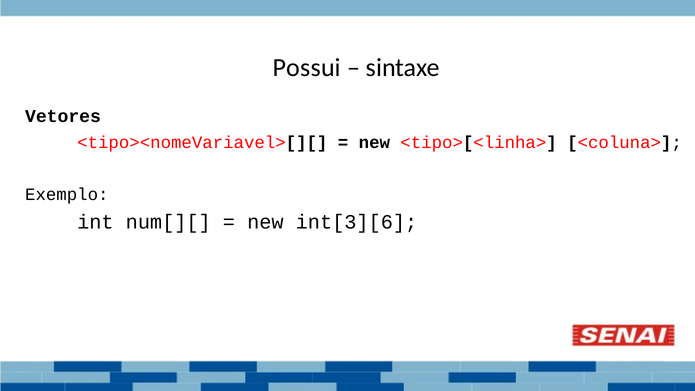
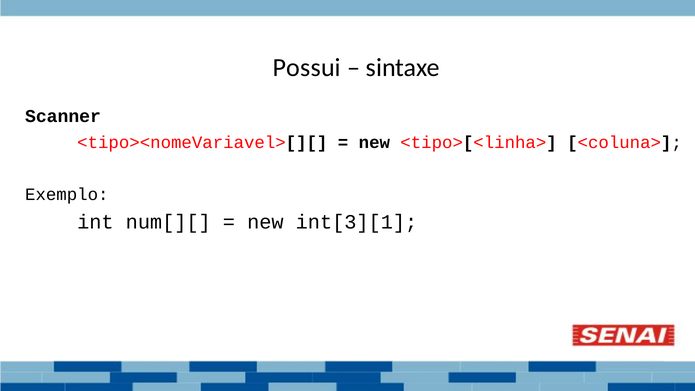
Vetores: Vetores -> Scanner (63, 116)
int[3][6: int[3][6 -> int[3][1 (356, 222)
